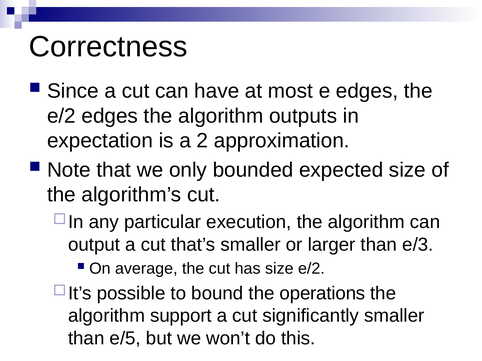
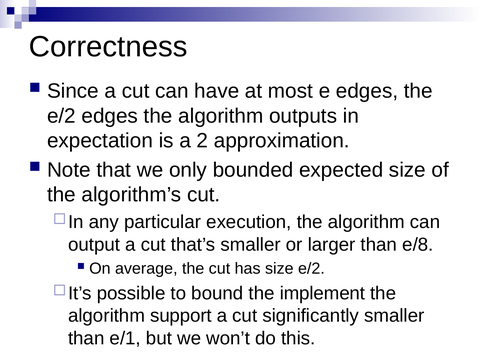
e/3: e/3 -> e/8 (418, 245)
operations: operations -> implement (322, 294)
e/5: e/5 -> e/1 (125, 339)
